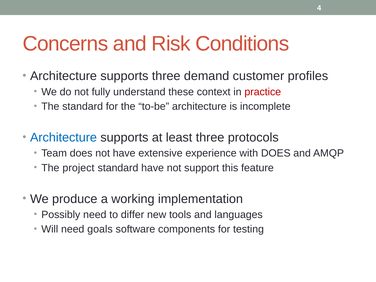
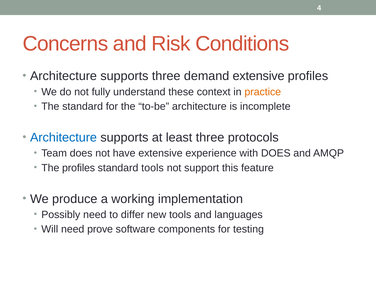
demand customer: customer -> extensive (259, 76)
practice colour: red -> orange (263, 92)
The project: project -> profiles (79, 168)
standard have: have -> tools (153, 168)
goals: goals -> prove (100, 229)
